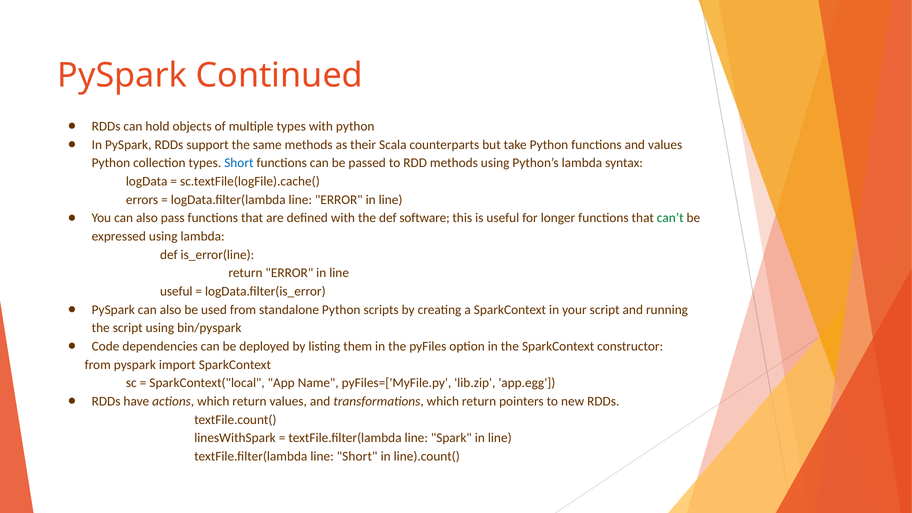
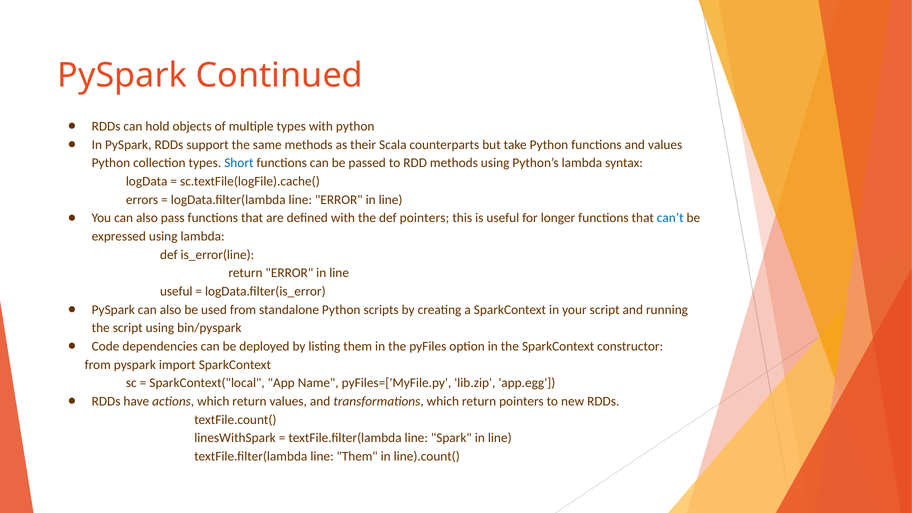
def software: software -> pointers (424, 218)
can’t colour: green -> blue (670, 218)
line Short: Short -> Them (357, 456)
